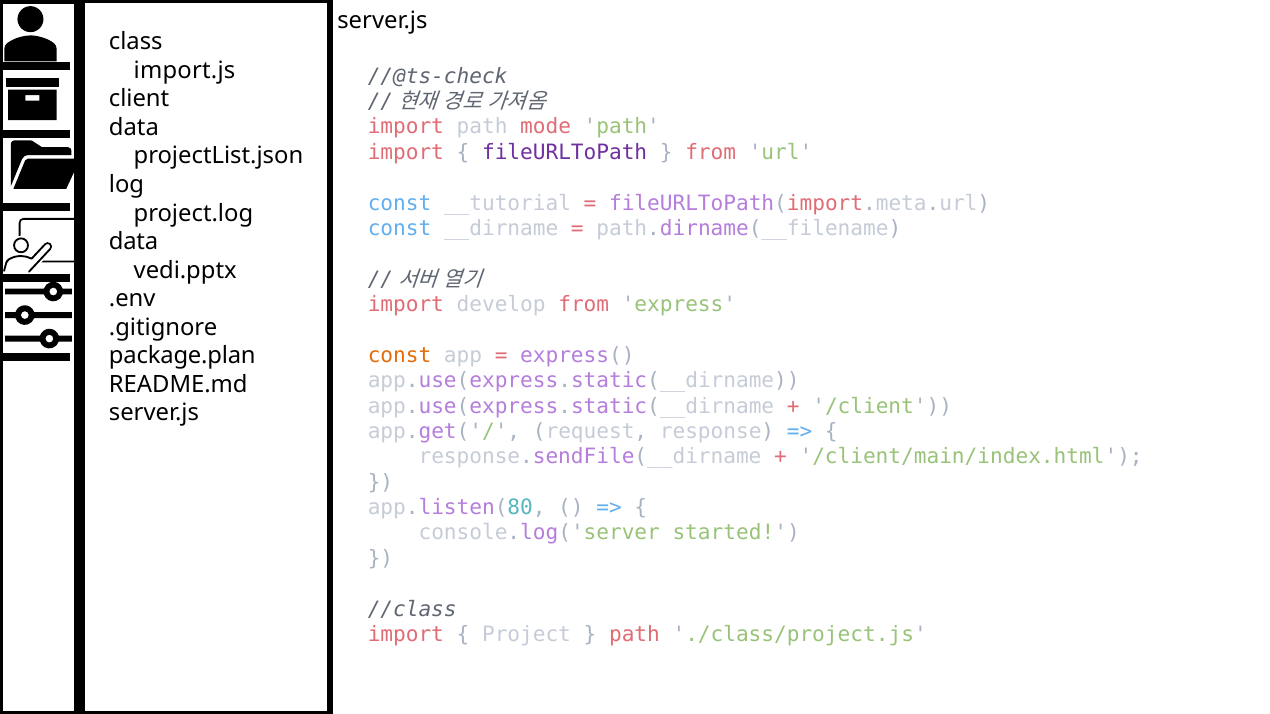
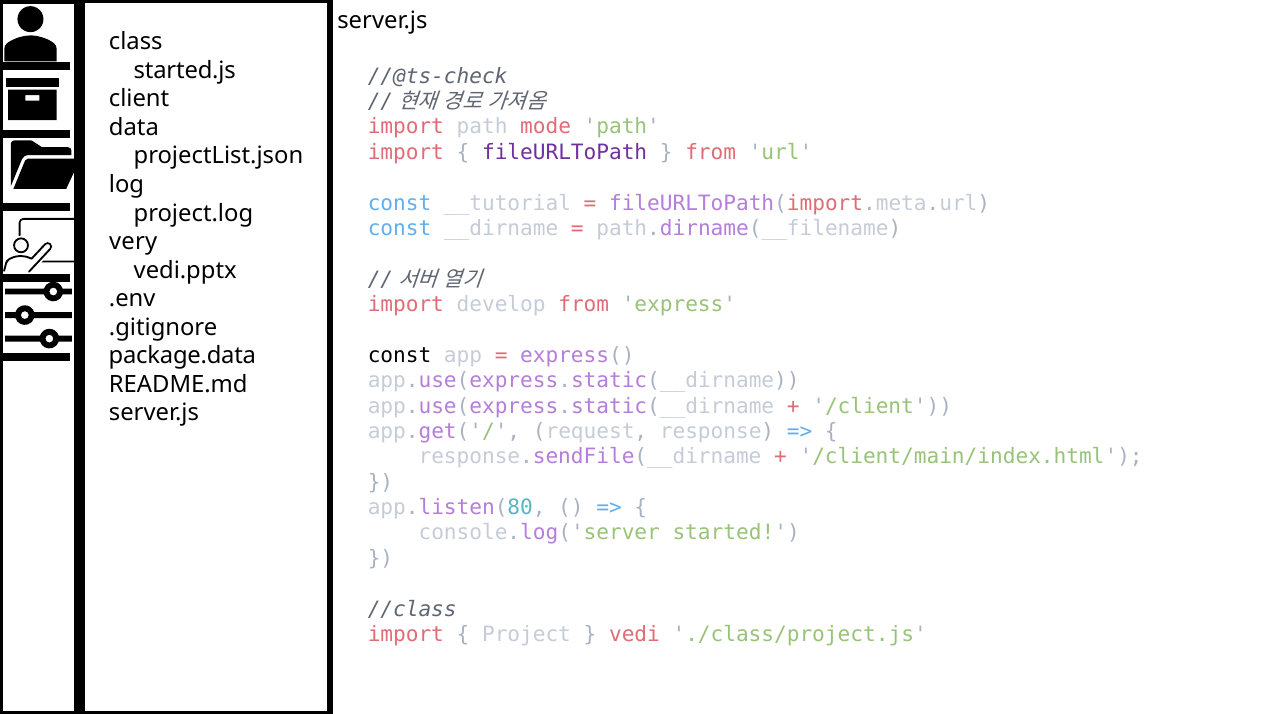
import.js: import.js -> started.js (185, 70)
data: data -> very (133, 242)
const colour: orange -> black (400, 356)
package.plan: package.plan -> package.data (182, 356)
path: path -> vedi (634, 635)
